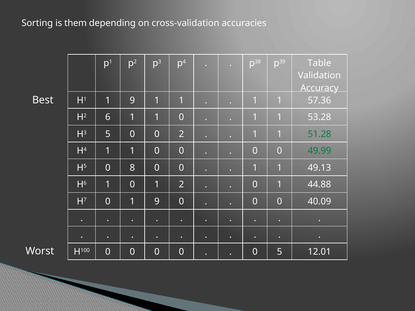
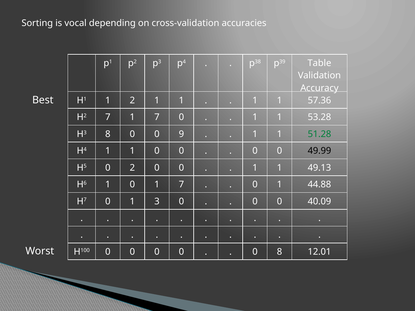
them: them -> vocal (76, 23)
H1 1 9: 9 -> 2 (132, 101)
H2 6: 6 -> 7 (108, 117)
1: 1 -> 7 (157, 117)
H3 5: 5 -> 8 (108, 134)
0 2: 2 -> 9 (181, 134)
49.99 colour: green -> black (319, 151)
0 8: 8 -> 2 (132, 168)
0 1 2: 2 -> 7 (181, 185)
0 1 9: 9 -> 3 (157, 201)
0 5: 5 -> 8 (280, 252)
